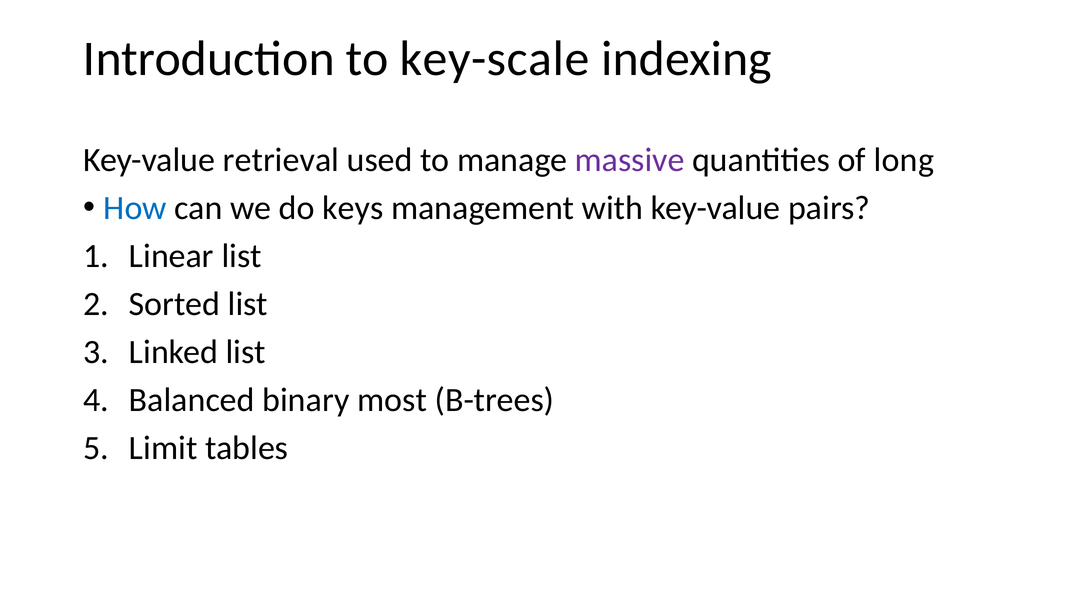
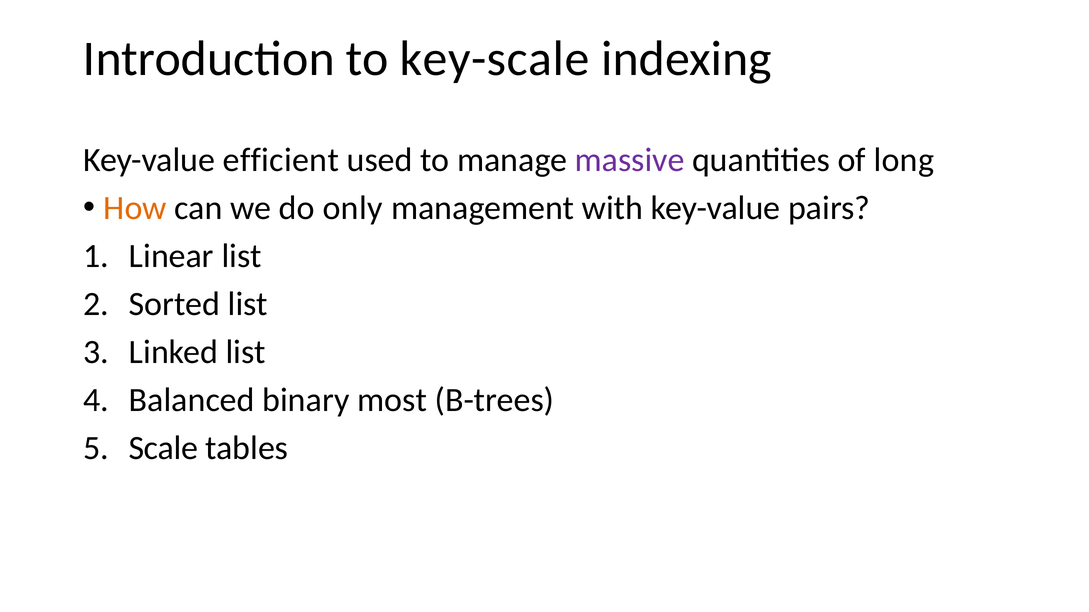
retrieval: retrieval -> efficient (281, 160)
How colour: blue -> orange (135, 208)
keys: keys -> only (353, 208)
Limit: Limit -> Scale (163, 449)
